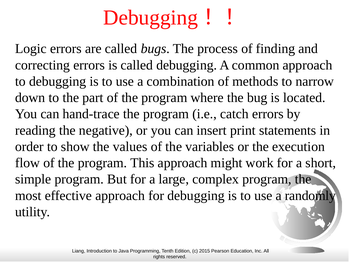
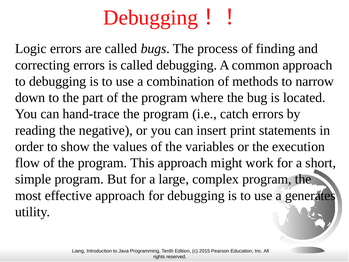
randomly: randomly -> generates (310, 195)
